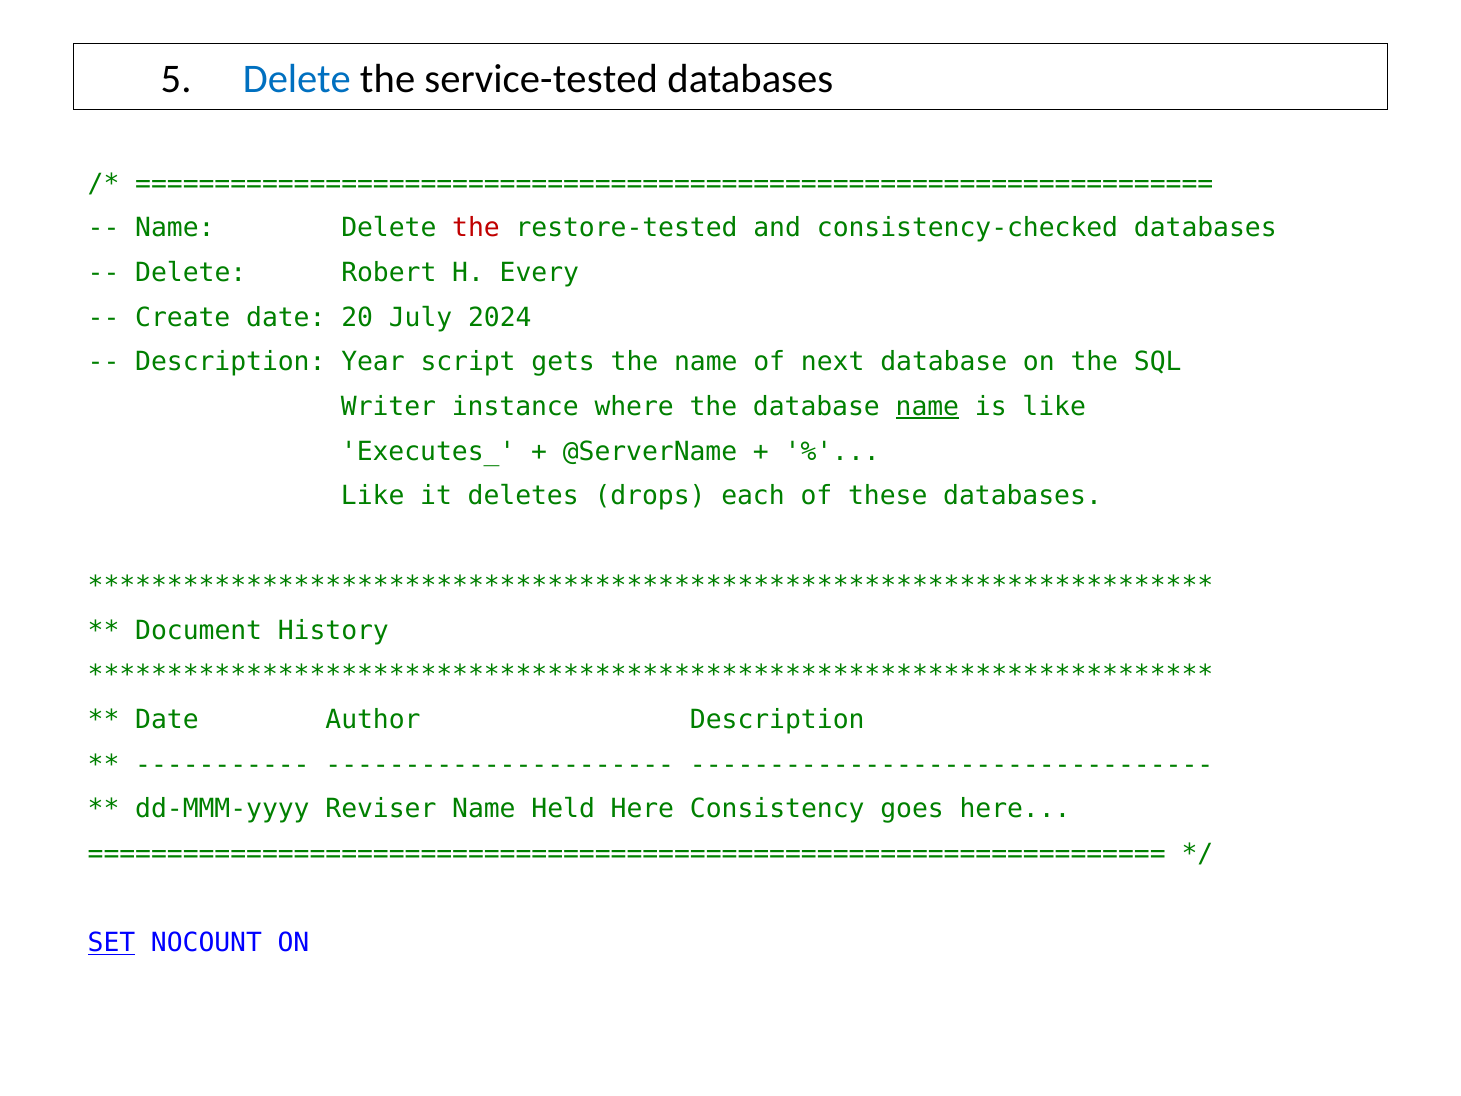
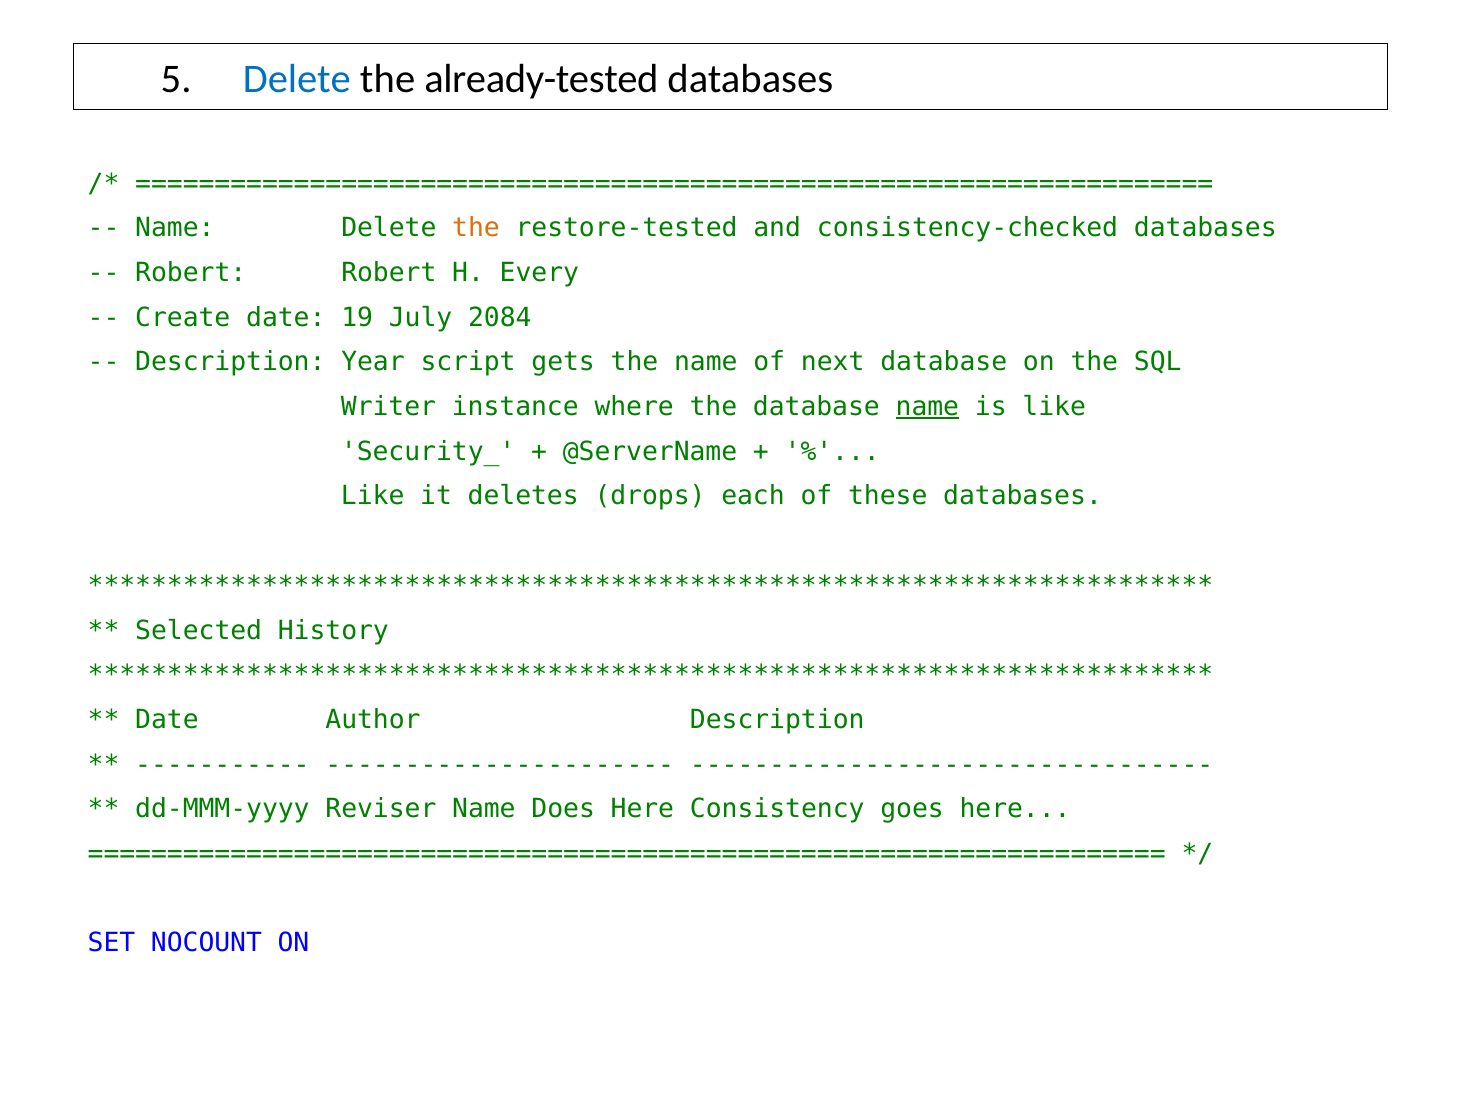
service-tested: service-tested -> already-tested (541, 80)
the colour: red -> orange (476, 228)
Delete: Delete -> Robert (191, 273)
20: 20 -> 19 (357, 317)
2024: 2024 -> 2084 (500, 317)
Executes_: Executes_ -> Security_ (428, 451)
Document: Document -> Selected (199, 630)
Held: Held -> Does (563, 809)
SET underline: present -> none (111, 943)
